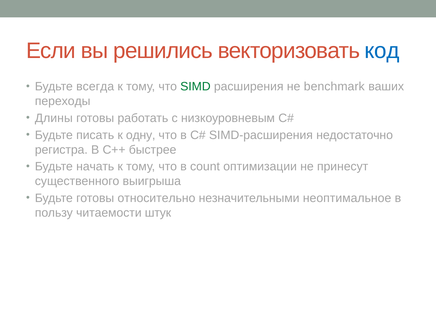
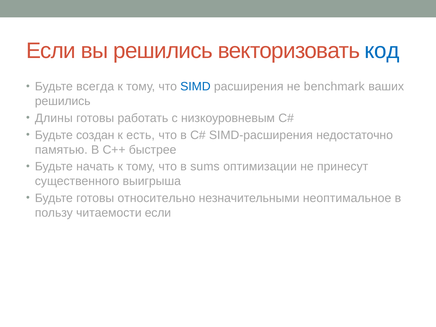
SIMD colour: green -> blue (195, 87)
переходы: переходы -> решились (63, 101)
писать: писать -> создан (95, 135)
одну: одну -> есть (141, 135)
регистра: регистра -> памятью (61, 150)
count: count -> sums (205, 167)
читаемости штук: штук -> если (158, 213)
